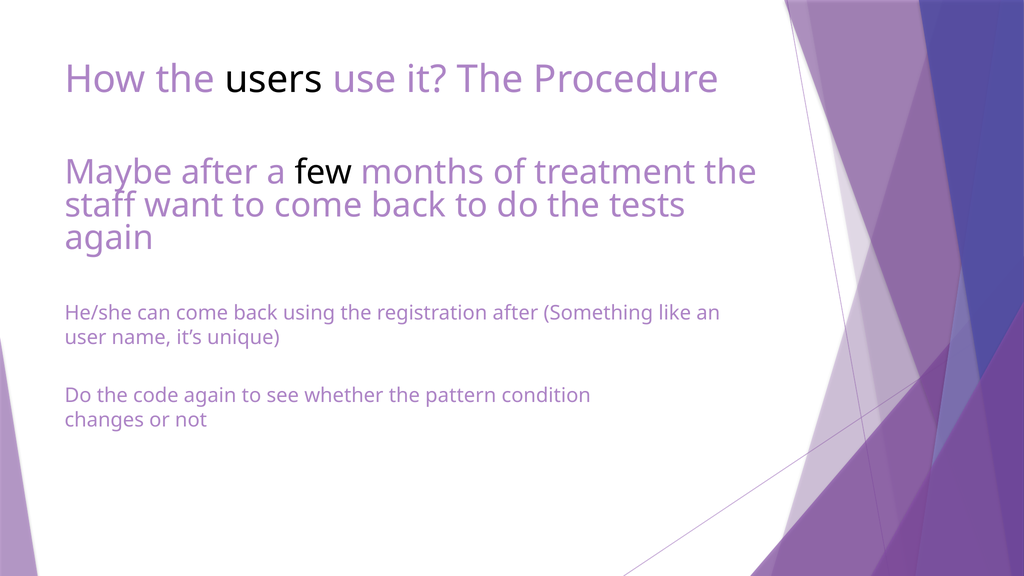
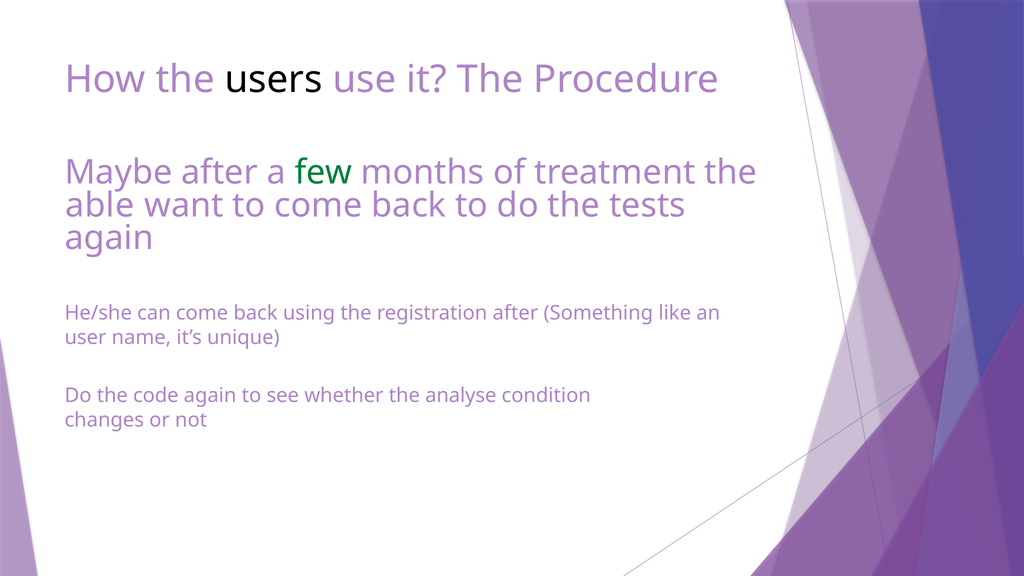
few colour: black -> green (323, 173)
staff: staff -> able (100, 205)
pattern: pattern -> analyse (461, 396)
